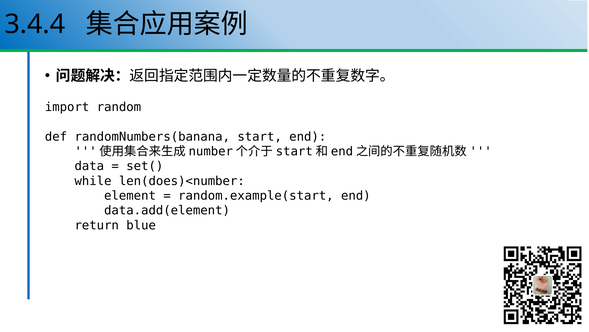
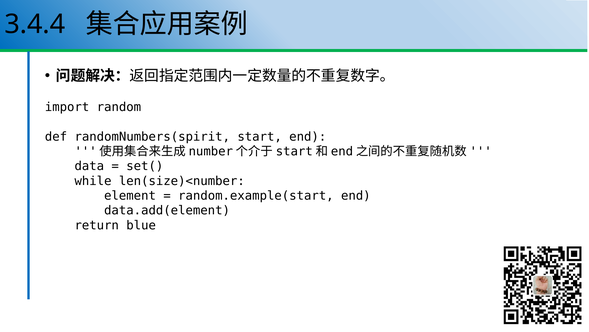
randomNumbers(banana: randomNumbers(banana -> randomNumbers(spirit (152, 136)
len(does)<number: len(does)<number -> len(size)<number (182, 181)
